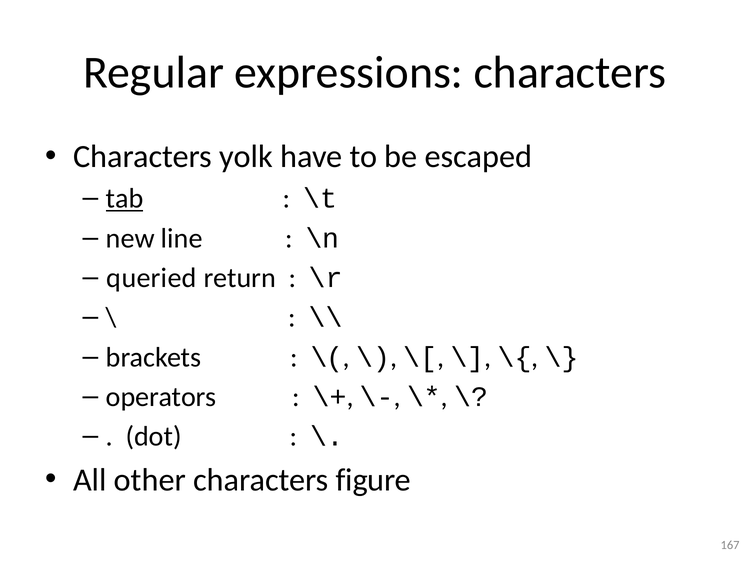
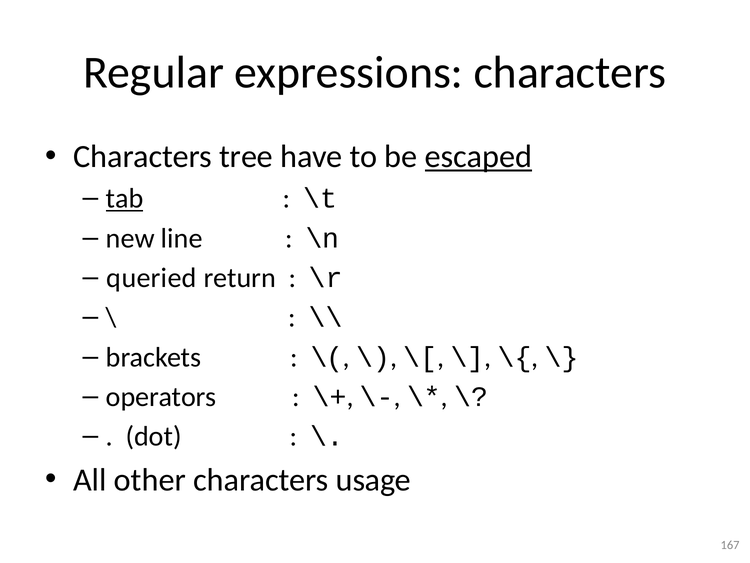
yolk: yolk -> tree (246, 157)
escaped underline: none -> present (478, 157)
figure: figure -> usage (373, 479)
